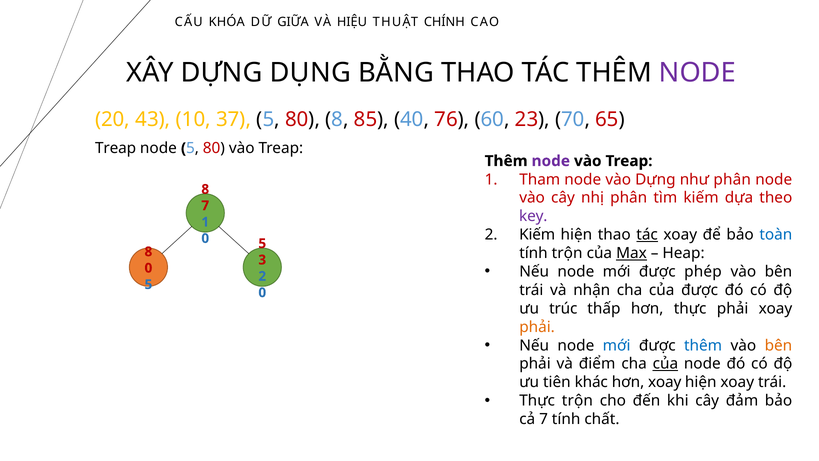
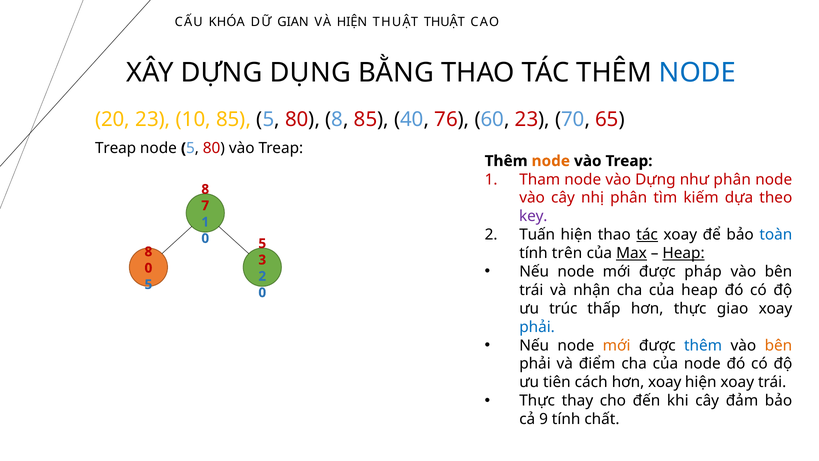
GIỮA: GIỮA -> GIAN (293, 22)
VÀ HIỆU: HIỆU -> HIỆN (352, 22)
THUẬT CHÍNH: CHÍNH -> THUẬT (444, 22)
NODE colour: purple -> blue (697, 73)
20 43: 43 -> 23 (153, 120)
10 37: 37 -> 85 (234, 120)
node colour: purple -> orange (551, 161)
2 Kiếm: Kiếm -> Tuấn (537, 235)
tính trộn: trộn -> trên (567, 253)
Heap underline: none -> present (684, 253)
phép: phép -> pháp (703, 271)
của được: được -> heap (700, 290)
thực phải: phải -> giao (733, 308)
phải colour: orange -> blue (537, 327)
mới colour: blue -> orange (617, 345)
của underline: present -> none (665, 364)
khác: khác -> cách (591, 382)
Thực trộn: trộn -> thay (577, 400)
cả 7: 7 -> 9 (544, 419)
